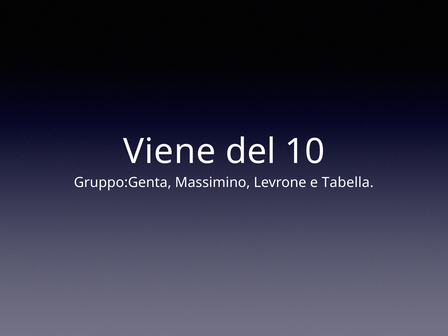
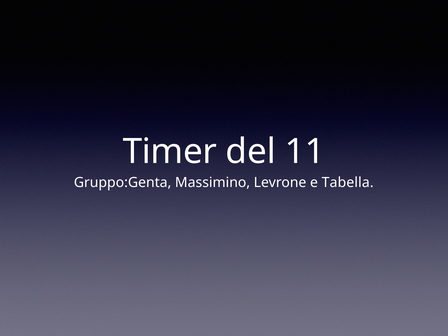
Viene: Viene -> Timer (170, 152)
10: 10 -> 11 (305, 152)
